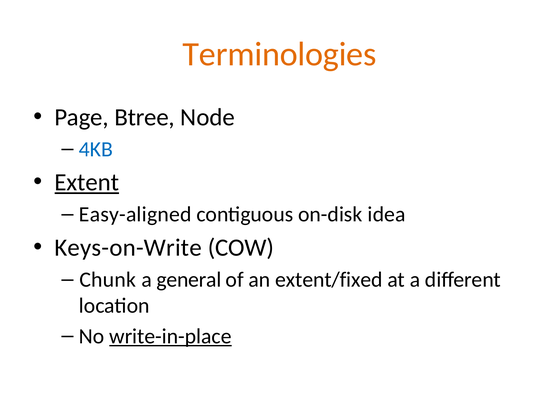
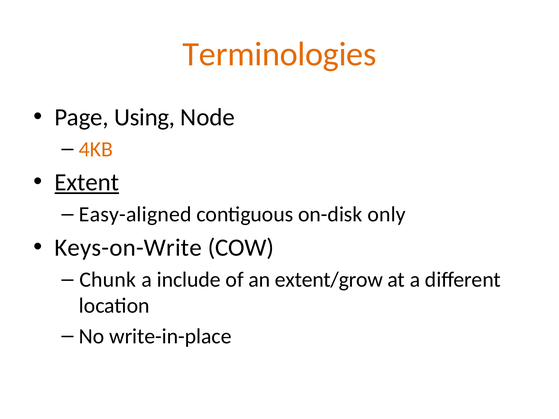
Btree: Btree -> Using (145, 117)
4KB colour: blue -> orange (96, 149)
idea: idea -> only (387, 215)
general: general -> include (189, 280)
extent/fixed: extent/fixed -> extent/grow (329, 280)
write-in-place underline: present -> none (170, 336)
